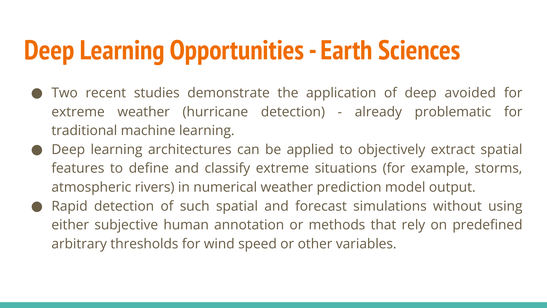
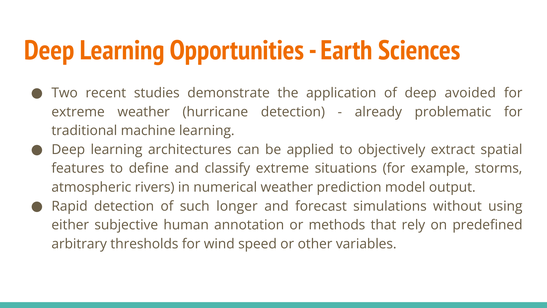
such spatial: spatial -> longer (237, 206)
